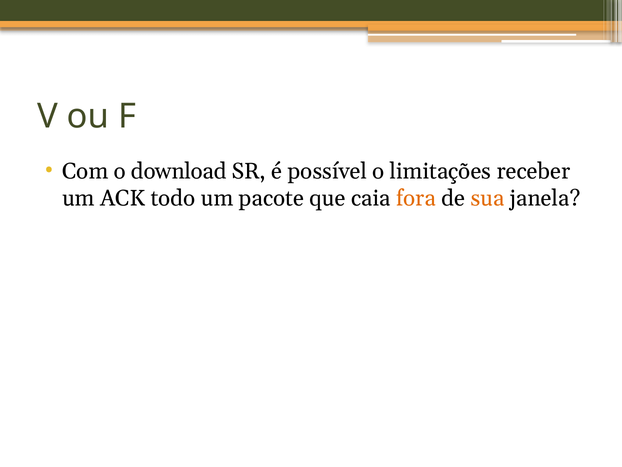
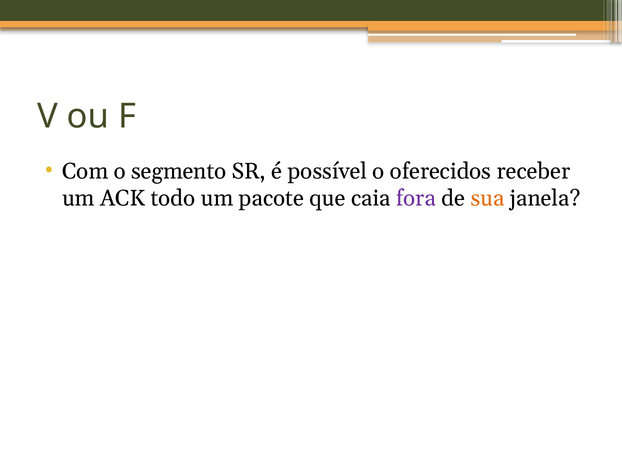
download: download -> segmento (179, 171)
limitações: limitações -> oferecidos (441, 171)
fora colour: orange -> purple (416, 198)
